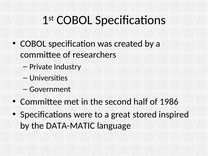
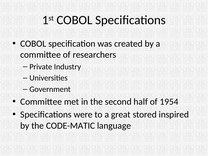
1986: 1986 -> 1954 (169, 102)
DATA-MATIC: DATA-MATIC -> CODE-MATIC (70, 126)
